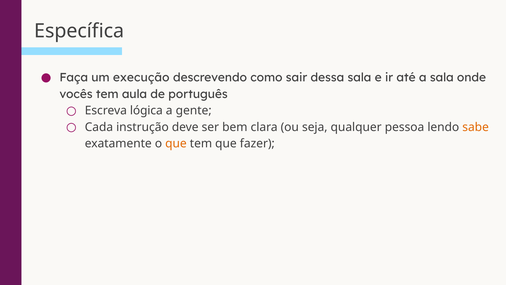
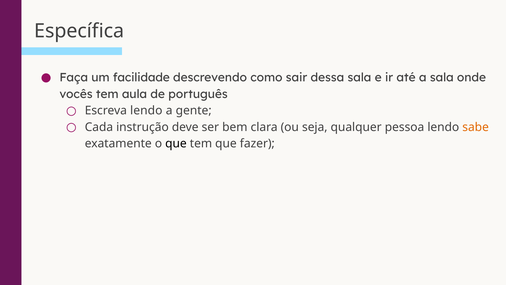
execução: execução -> facilidade (141, 78)
Escreva lógica: lógica -> lendo (146, 110)
que colour: orange -> black (176, 143)
